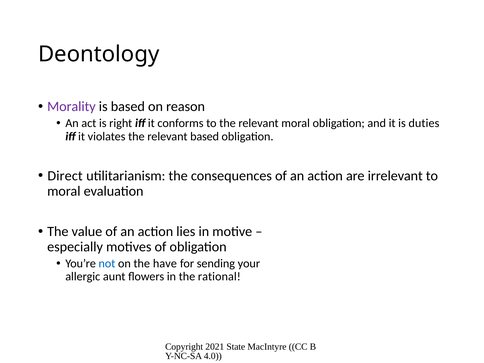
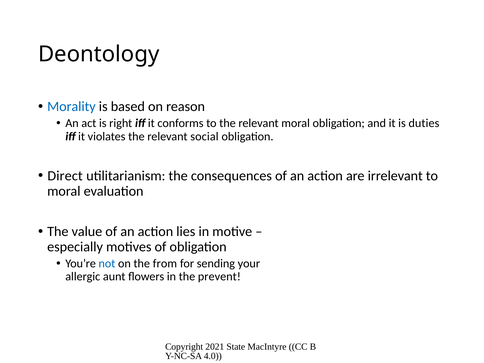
Morality colour: purple -> blue (71, 107)
relevant based: based -> social (204, 136)
have: have -> from (165, 264)
rational: rational -> prevent (219, 277)
